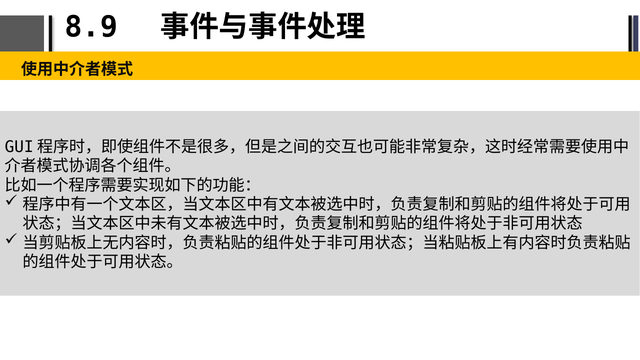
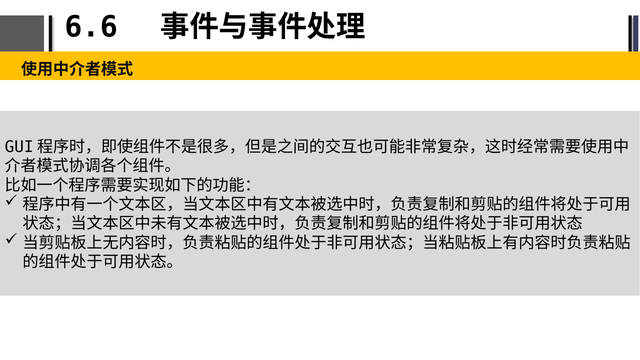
8.9: 8.9 -> 6.6 (91, 27)
